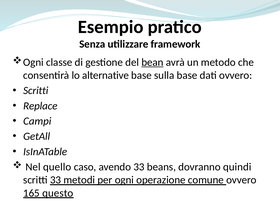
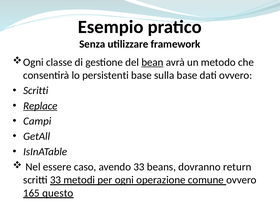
alternative: alternative -> persistenti (106, 75)
Replace underline: none -> present (40, 106)
quello: quello -> essere (57, 167)
quindi: quindi -> return (237, 167)
